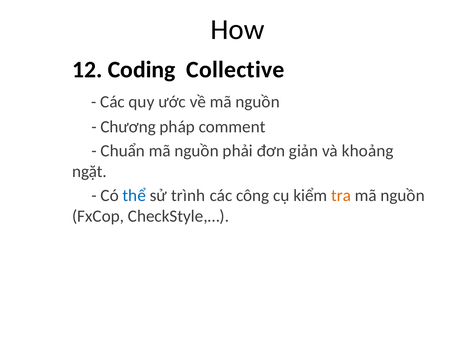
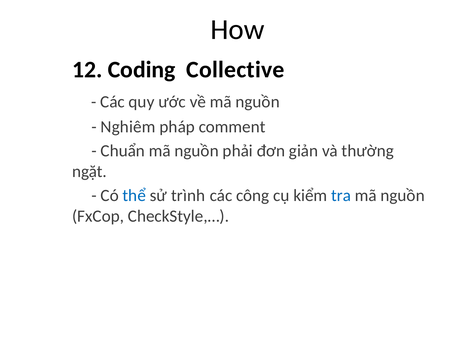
Chương: Chương -> Nghiêm (128, 127)
khoảng: khoảng -> thường (368, 151)
tra colour: orange -> blue (341, 196)
